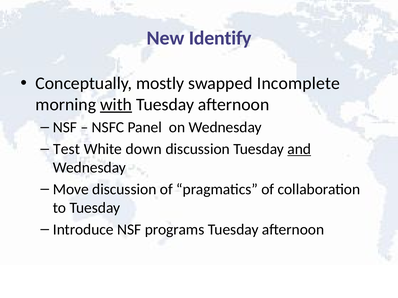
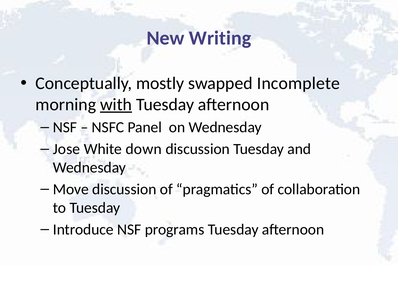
Identify: Identify -> Writing (220, 38)
Test: Test -> Jose (67, 149)
and underline: present -> none (299, 149)
